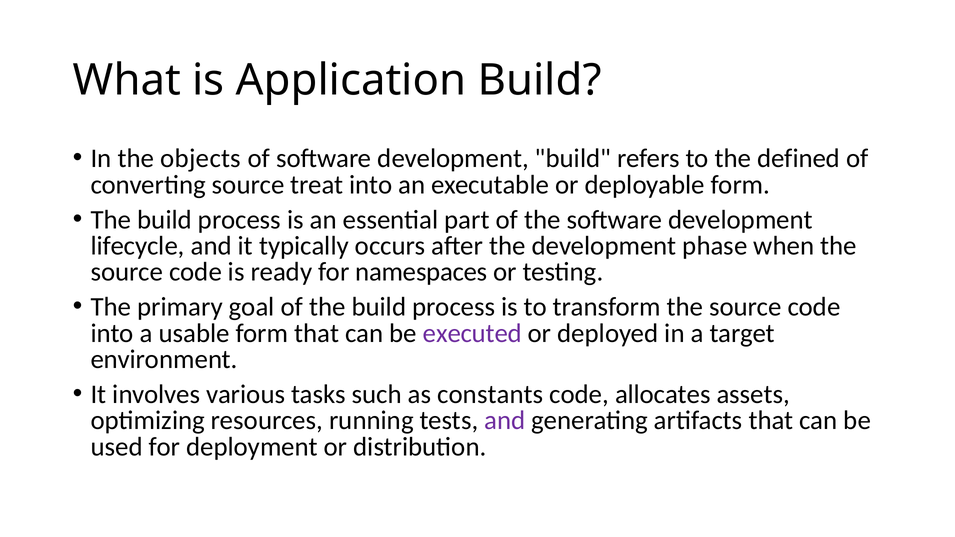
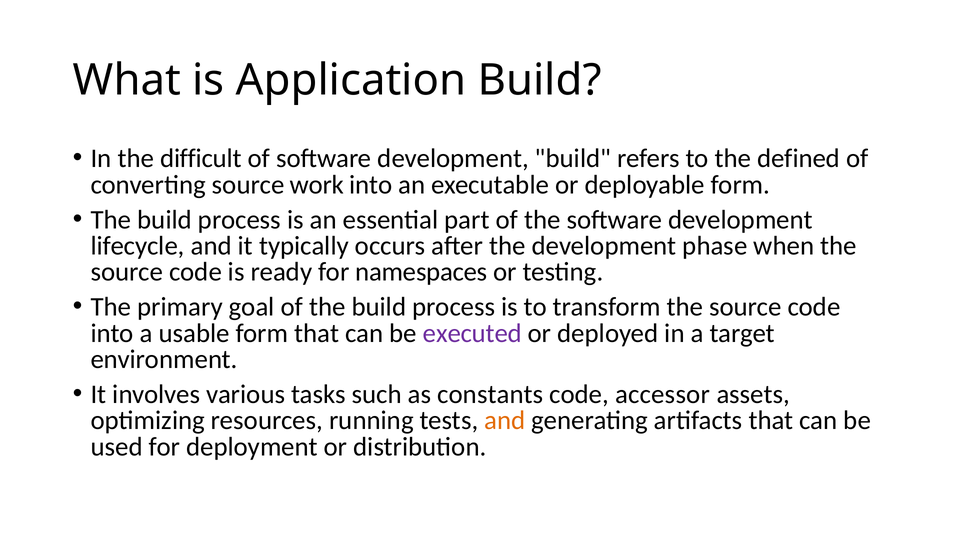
objects: objects -> difficult (201, 159)
treat: treat -> work (317, 185)
allocates: allocates -> accessor (663, 395)
and colour: purple -> orange (505, 421)
